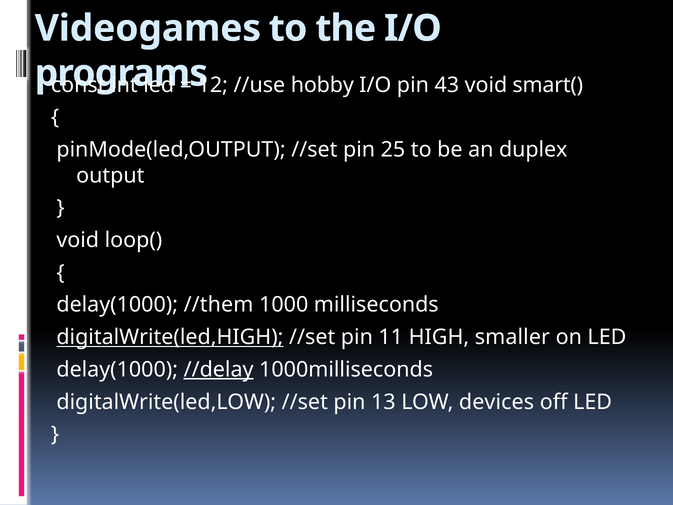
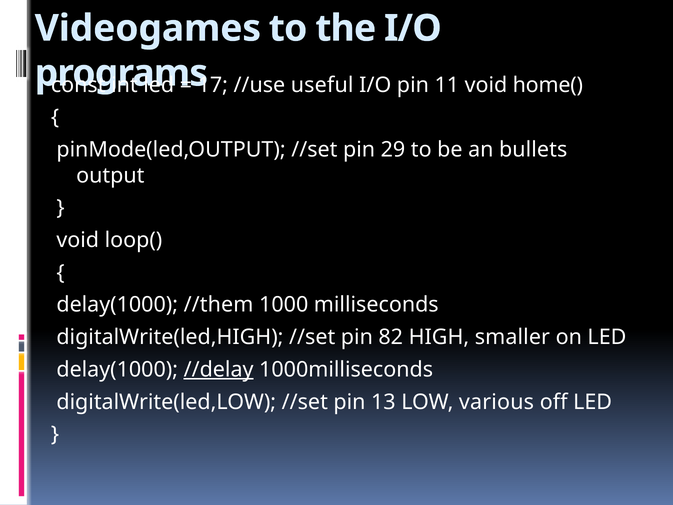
12: 12 -> 17 (213, 85)
hobby: hobby -> useful (322, 85)
43: 43 -> 11 (447, 85)
smart(: smart( -> home( (548, 85)
25: 25 -> 29 (393, 150)
duplex: duplex -> bullets (533, 150)
digitalWrite(led,HIGH underline: present -> none (170, 337)
11: 11 -> 82 (391, 337)
devices: devices -> various (496, 402)
